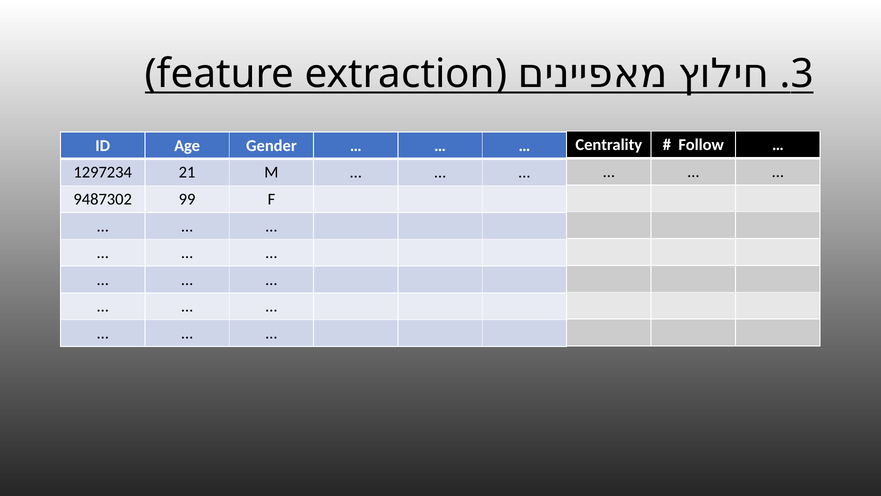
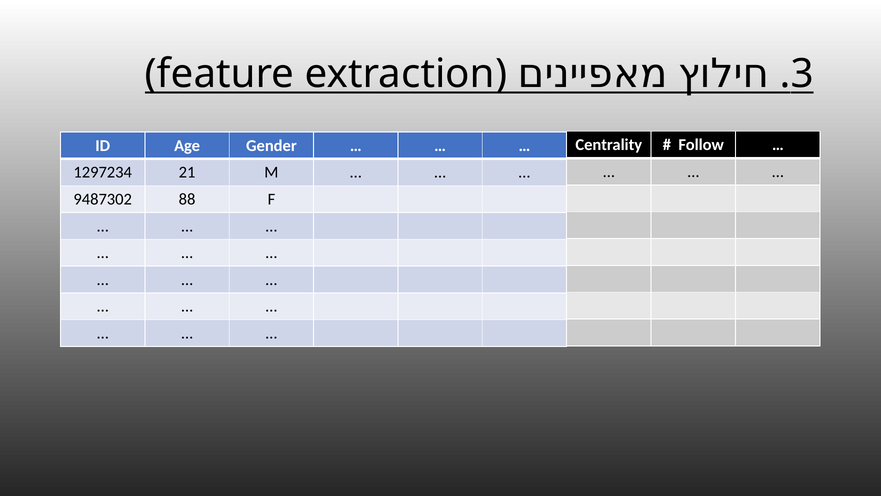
99: 99 -> 88 (187, 199)
